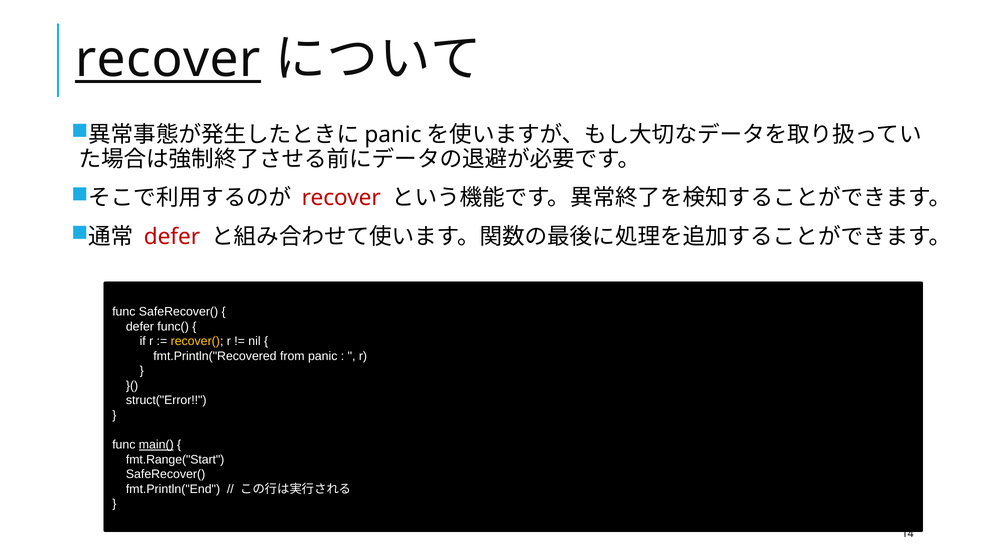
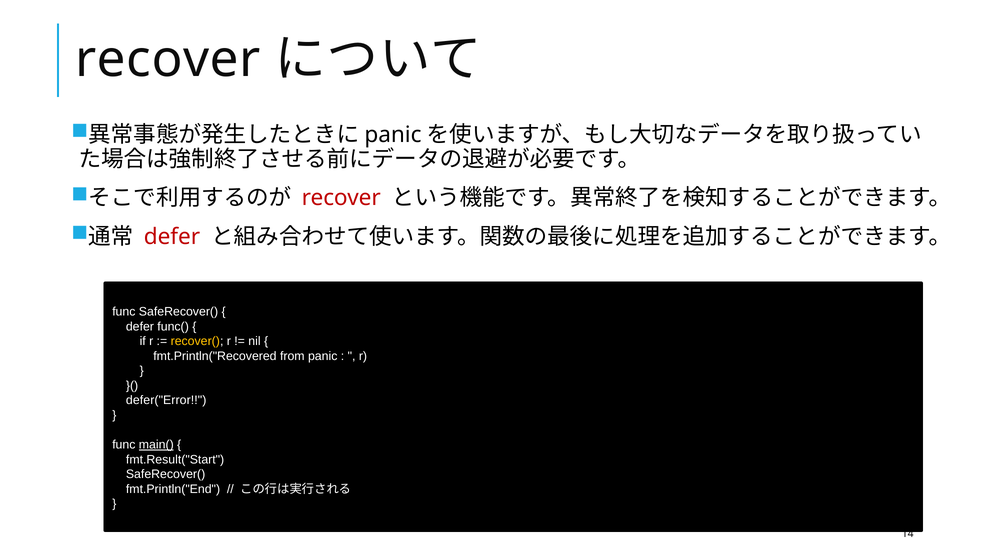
recover underline: present -> none (168, 60)
struct("Error: struct("Error -> defer("Error (166, 401)
fmt.Range("Start: fmt.Range("Start -> fmt.Result("Start (175, 460)
